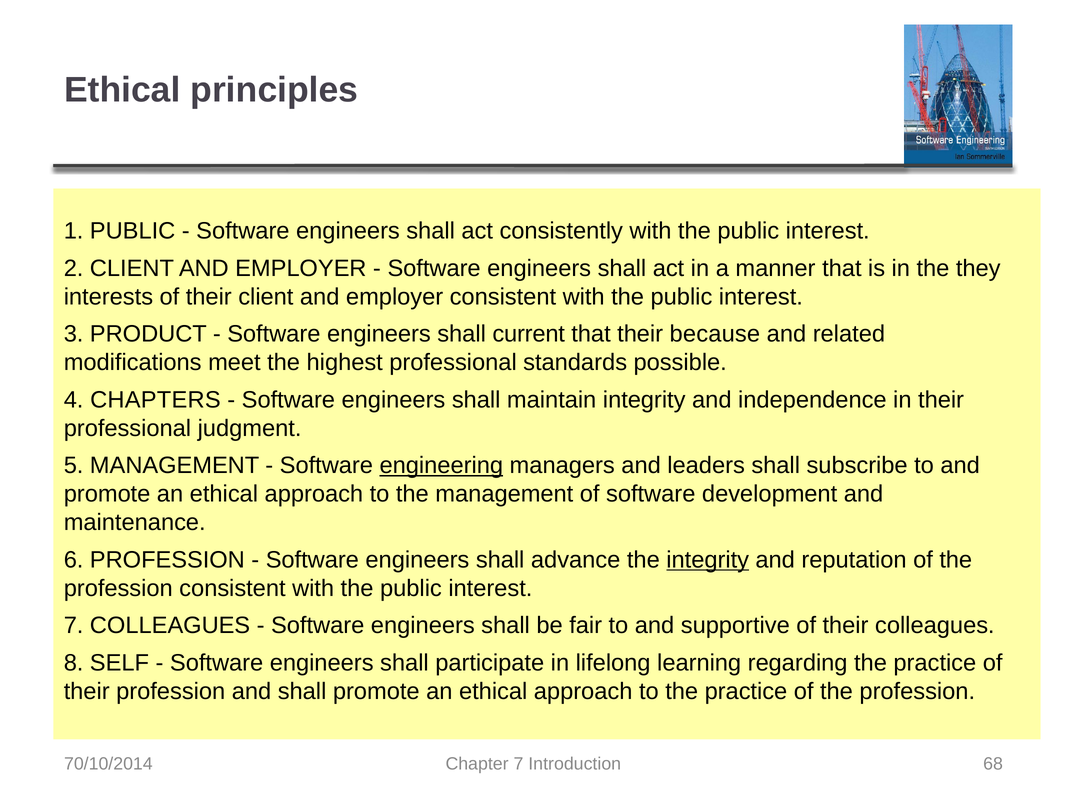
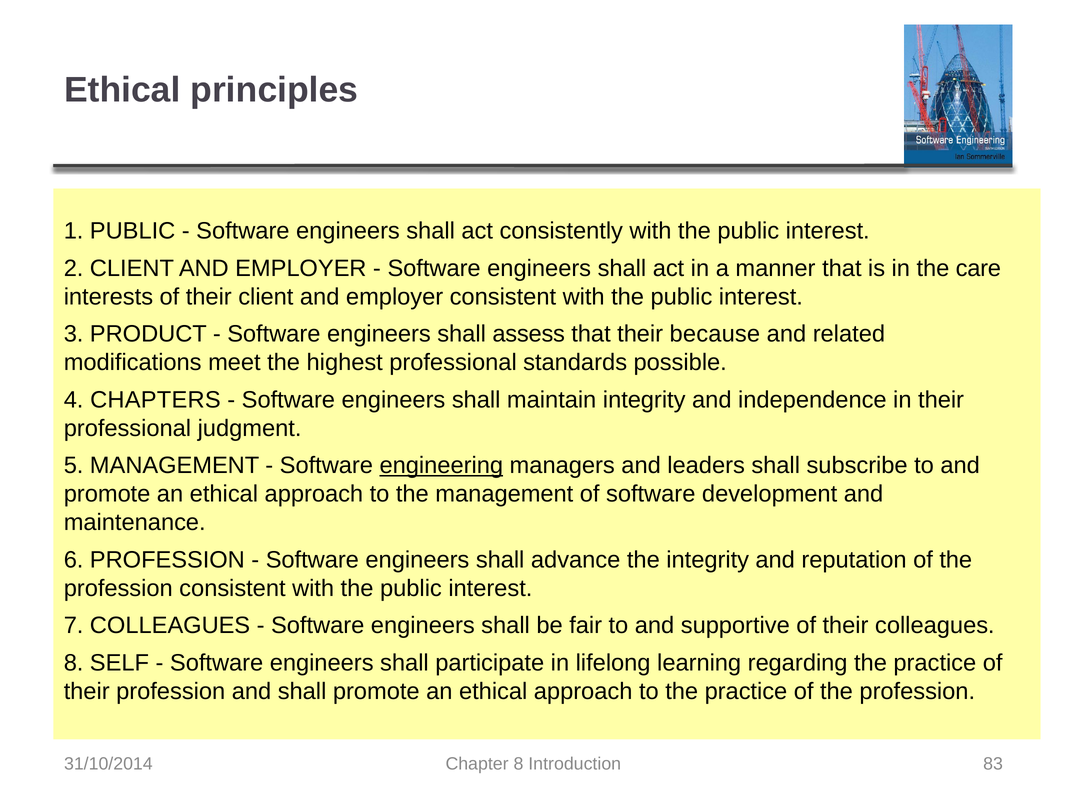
they: they -> care (978, 268)
current: current -> assess (529, 334)
integrity underline: present -> none (708, 560)
70/10/2014: 70/10/2014 -> 31/10/2014 (108, 764)
Chapter 7: 7 -> 8 (518, 764)
68: 68 -> 83 (993, 764)
